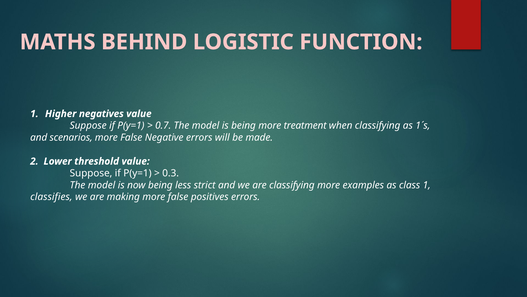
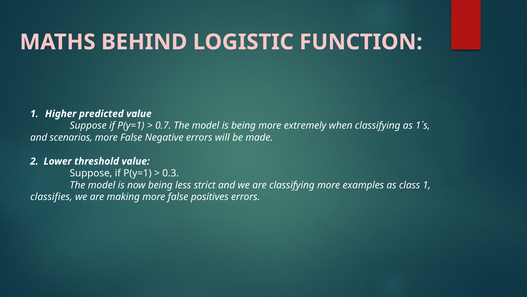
negatives: negatives -> predicted (101, 114)
treatment: treatment -> extremely (305, 125)
